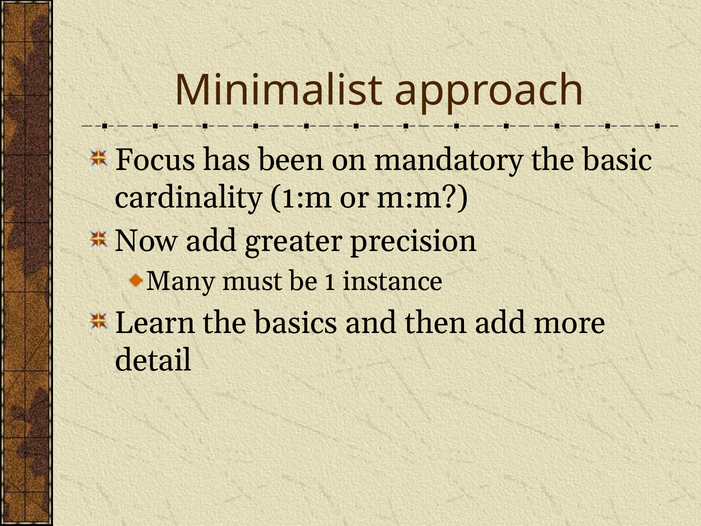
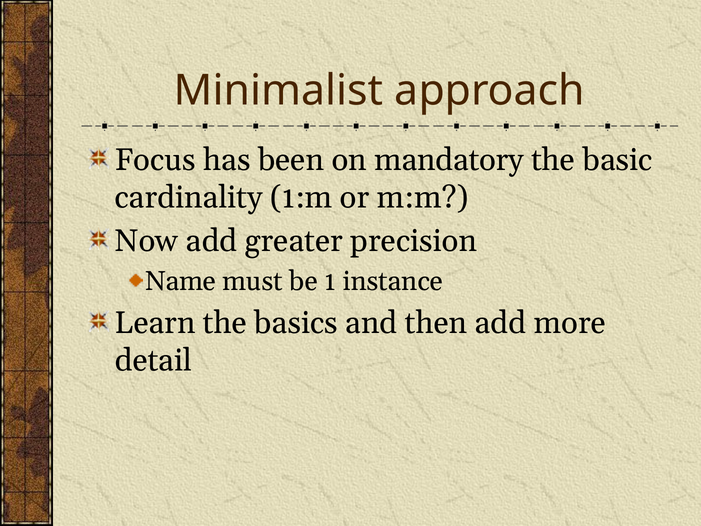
Many: Many -> Name (181, 281)
